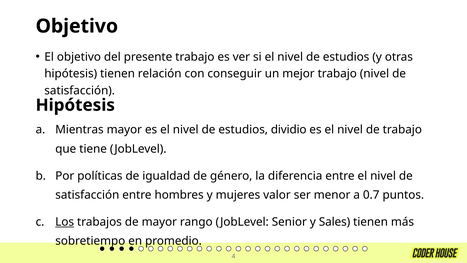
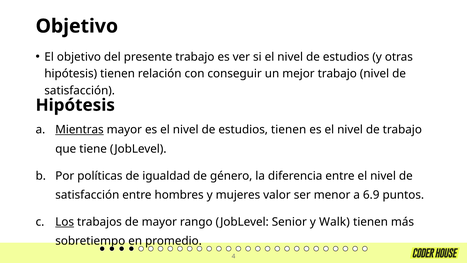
Mientras underline: none -> present (79, 130)
estudios dividio: dividio -> tienen (289, 130)
0.7: 0.7 -> 6.9 (371, 195)
Sales: Sales -> Walk (334, 222)
